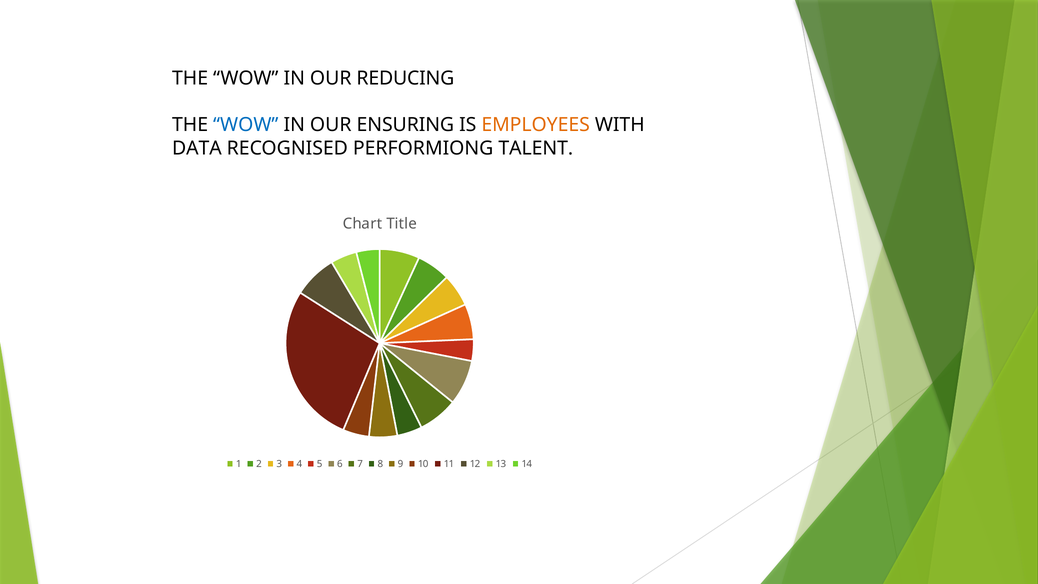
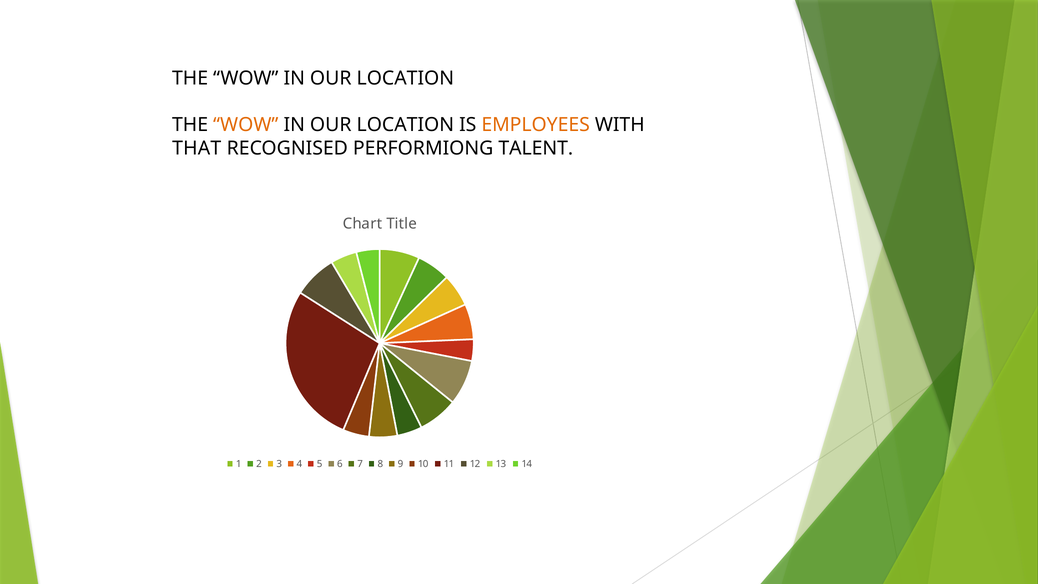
REDUCING: REDUCING -> LOCATION (405, 78)
WOW colour: blue -> orange (246, 125)
ENSURING: ENSURING -> LOCATION (405, 125)
DATA: DATA -> THAT (197, 148)
